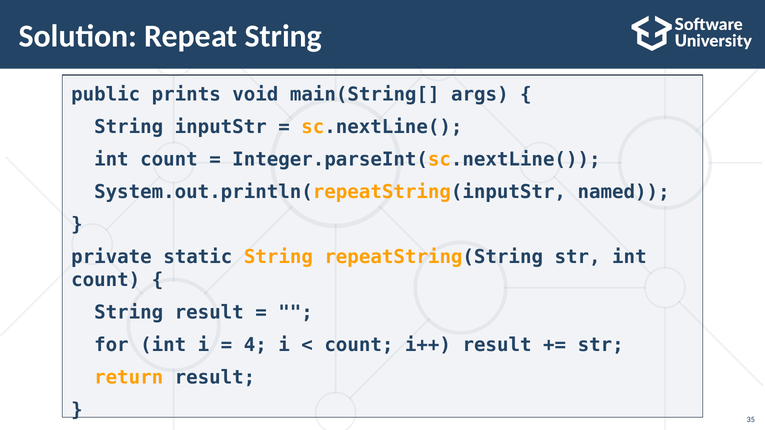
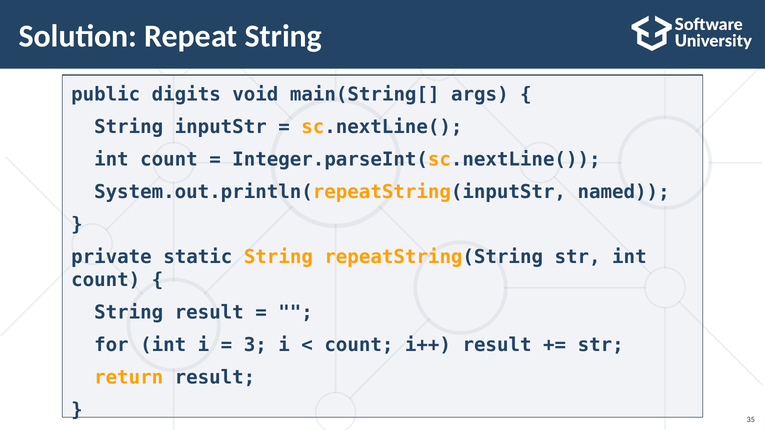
prints: prints -> digits (186, 95)
4: 4 -> 3 (255, 345)
